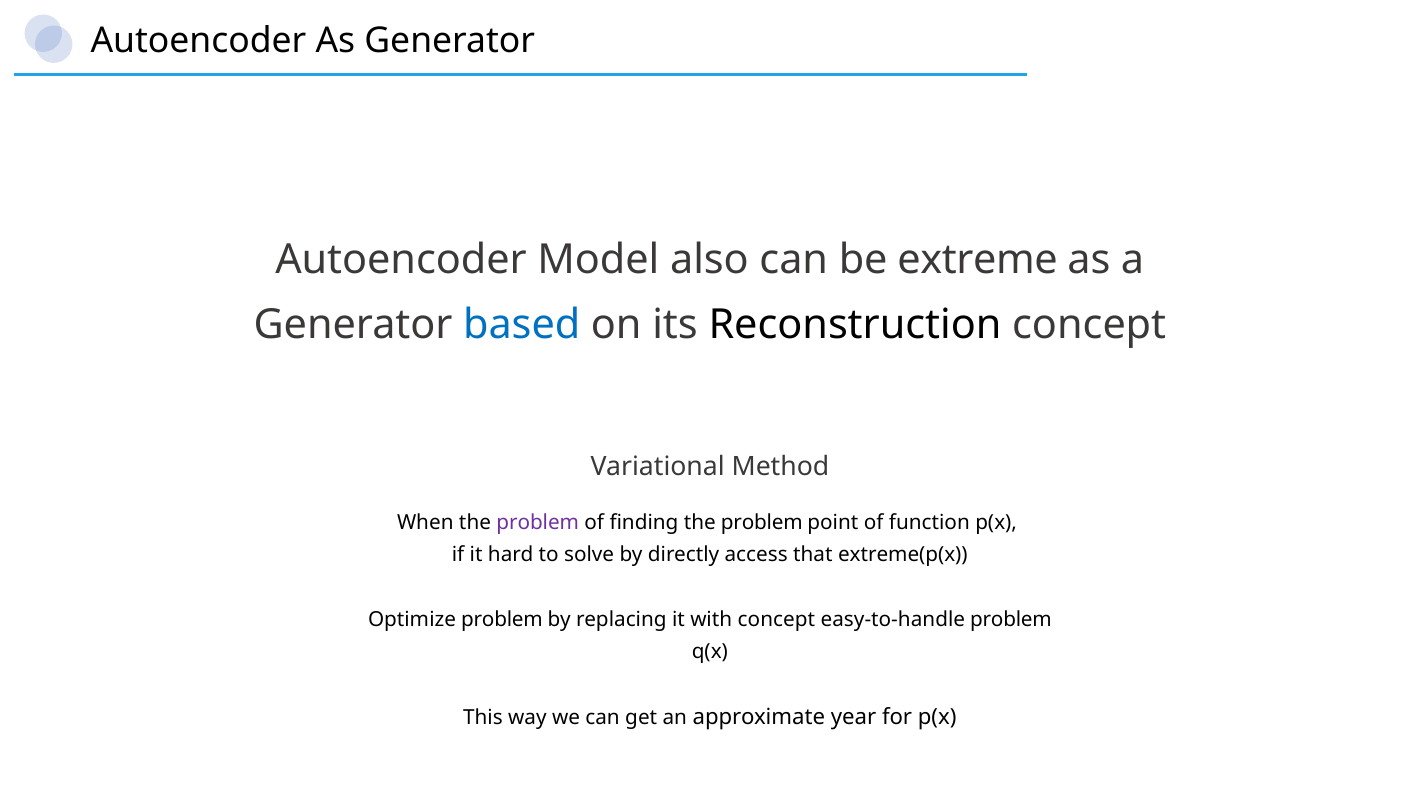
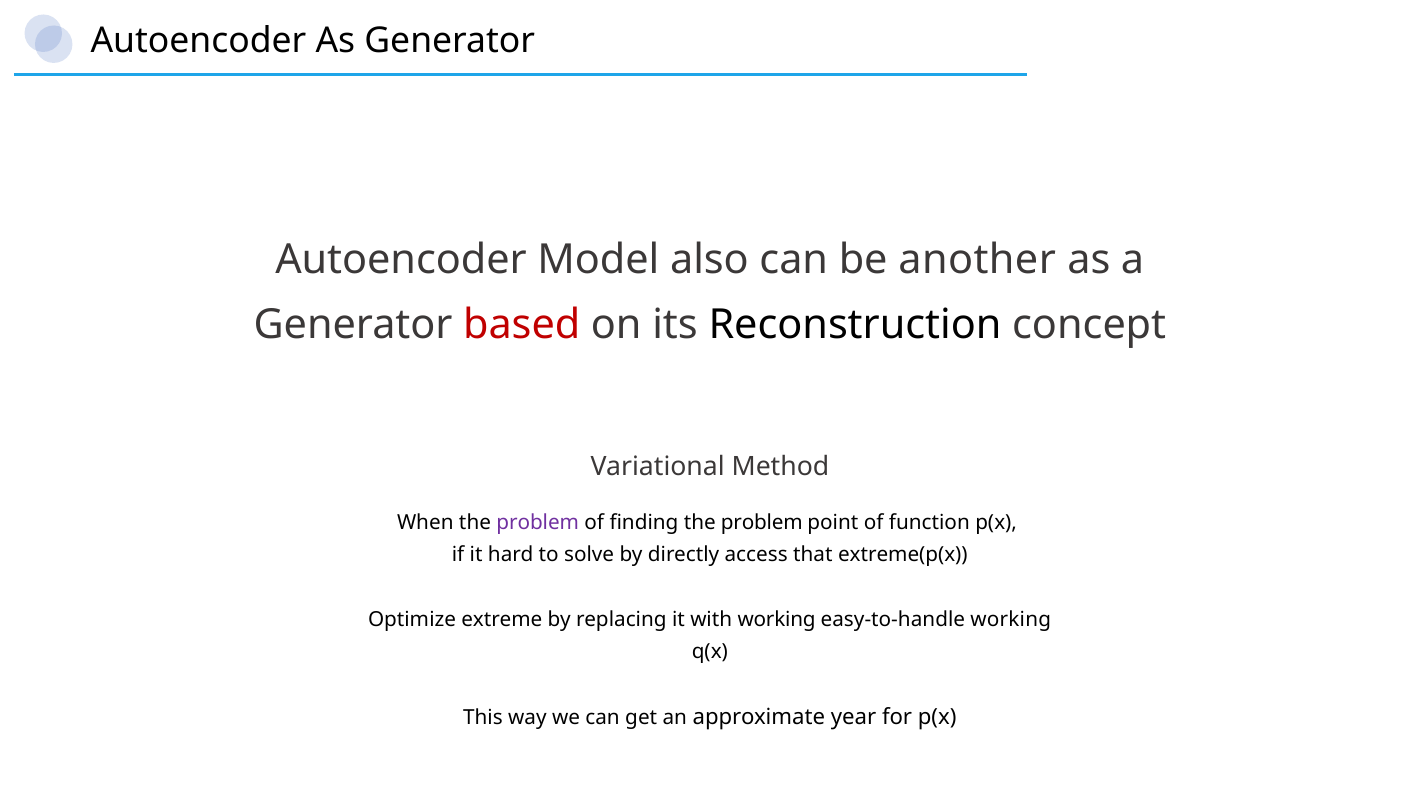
extreme: extreme -> another (977, 260)
based colour: blue -> red (522, 324)
Optimize problem: problem -> extreme (502, 619)
with concept: concept -> working (777, 619)
easy-to-handle problem: problem -> working (1011, 619)
